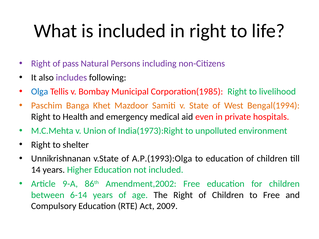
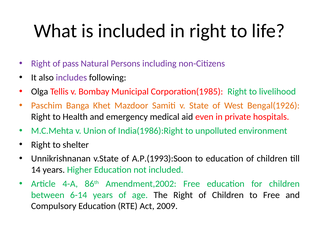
Olga colour: blue -> black (40, 92)
Bengal(1994: Bengal(1994 -> Bengal(1926 (273, 106)
India(1973):Right: India(1973):Right -> India(1986):Right (151, 131)
A.P.(1993):Olga: A.P.(1993):Olga -> A.P.(1993):Soon (162, 159)
9-A: 9-A -> 4-A (70, 184)
